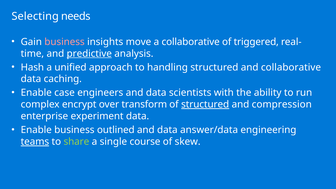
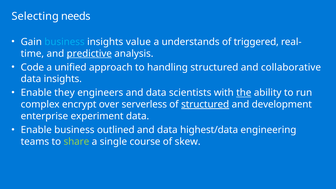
business colour: pink -> light blue (65, 42)
move: move -> value (138, 42)
a collaborative: collaborative -> understands (191, 42)
Hash: Hash -> Code (32, 67)
data caching: caching -> insights (63, 79)
case: case -> they (64, 93)
the underline: none -> present (244, 93)
transform: transform -> serverless (144, 104)
compression: compression -> development (282, 104)
answer/data: answer/data -> highest/data (209, 130)
teams underline: present -> none (35, 142)
